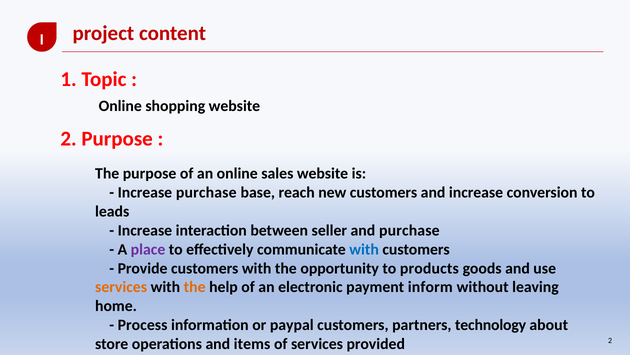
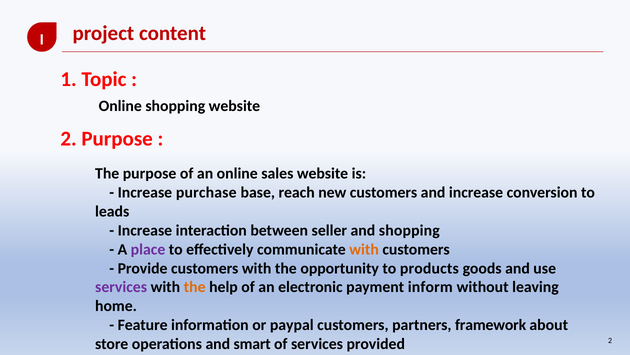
and purchase: purchase -> shopping (409, 230)
with colour: blue -> orange (364, 249)
services colour: orange -> purple (121, 287)
Process: Process -> Feature (143, 325)
technology: technology -> framework (491, 325)
items: items -> smart (252, 343)
